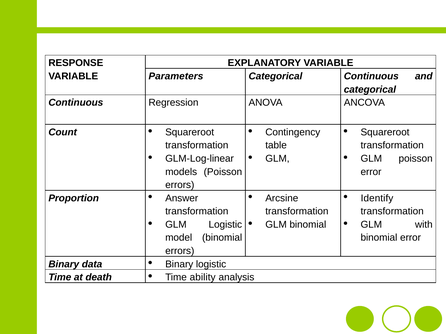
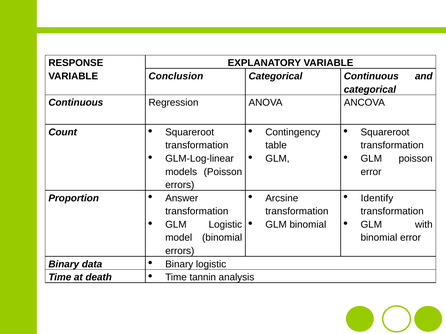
Parameters: Parameters -> Conclusion (176, 76)
ability: ability -> tannin (203, 278)
